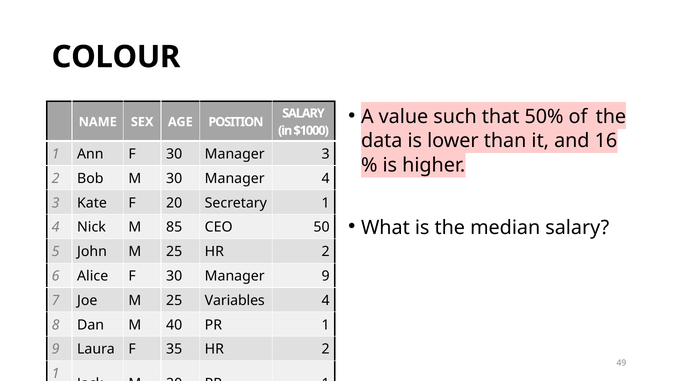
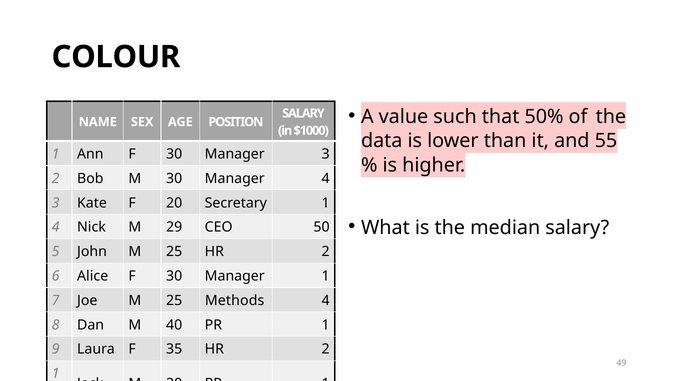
16: 16 -> 55 (606, 141)
85: 85 -> 29 (174, 228)
Manager 9: 9 -> 1 (326, 276)
Variables: Variables -> Methods (235, 301)
